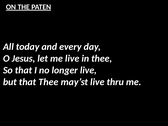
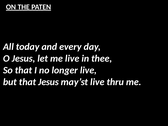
that Thee: Thee -> Jesus (49, 82)
